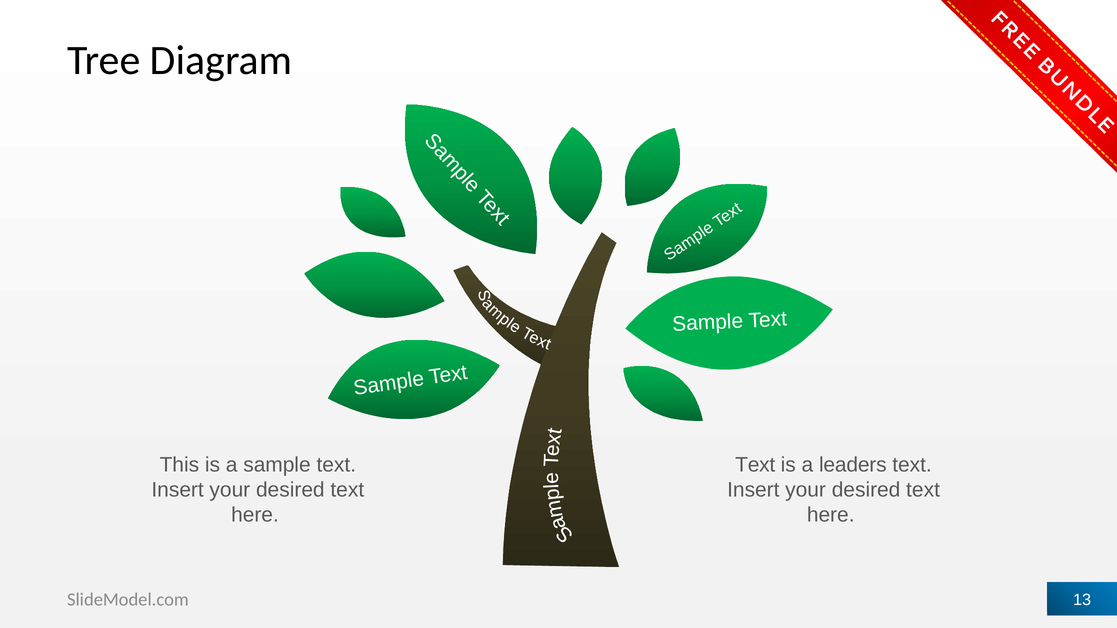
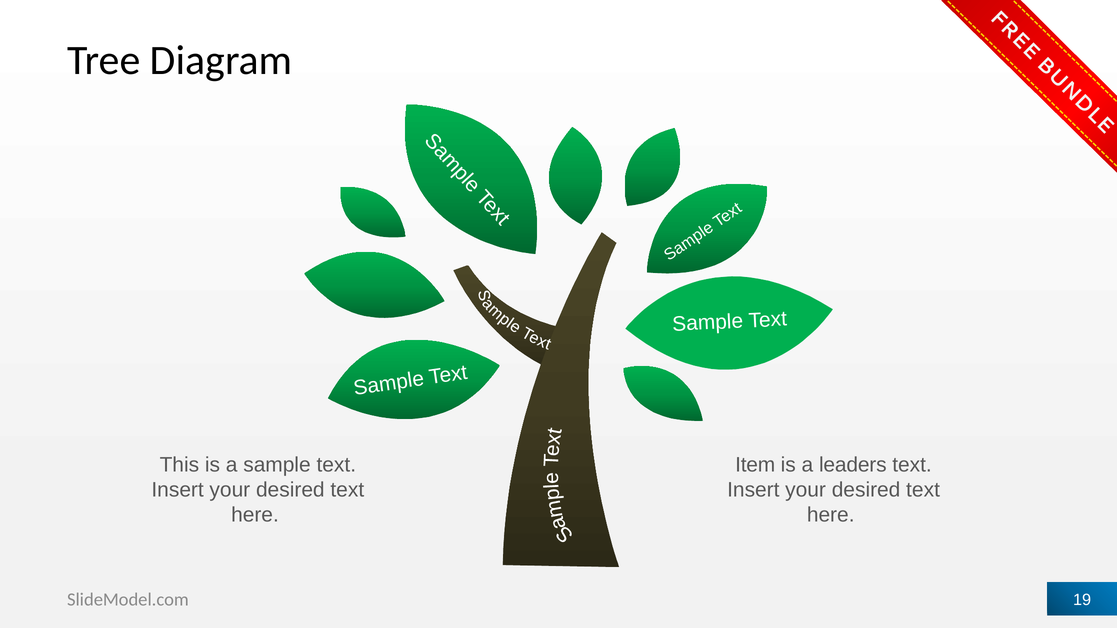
Text: Text -> Item (755, 465)
13: 13 -> 19 (1082, 600)
